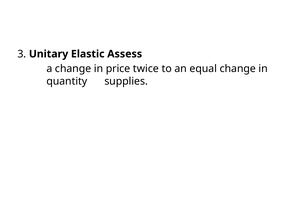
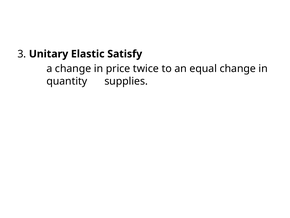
Assess: Assess -> Satisfy (125, 54)
